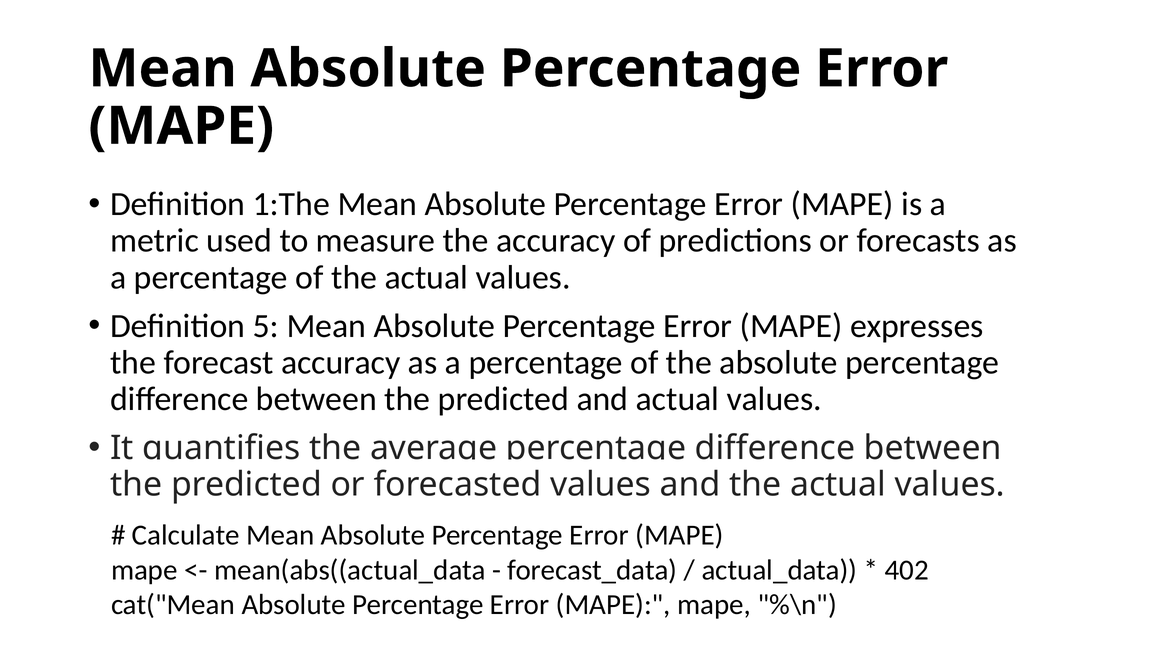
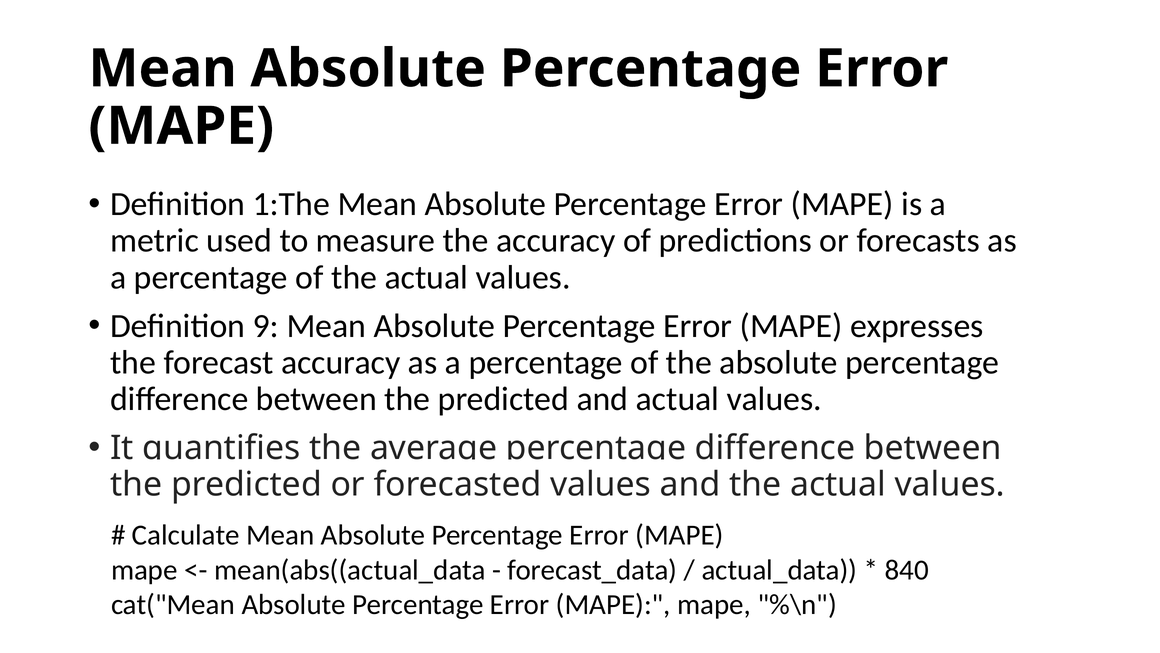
5: 5 -> 9 (266, 326)
402: 402 -> 840 (907, 570)
